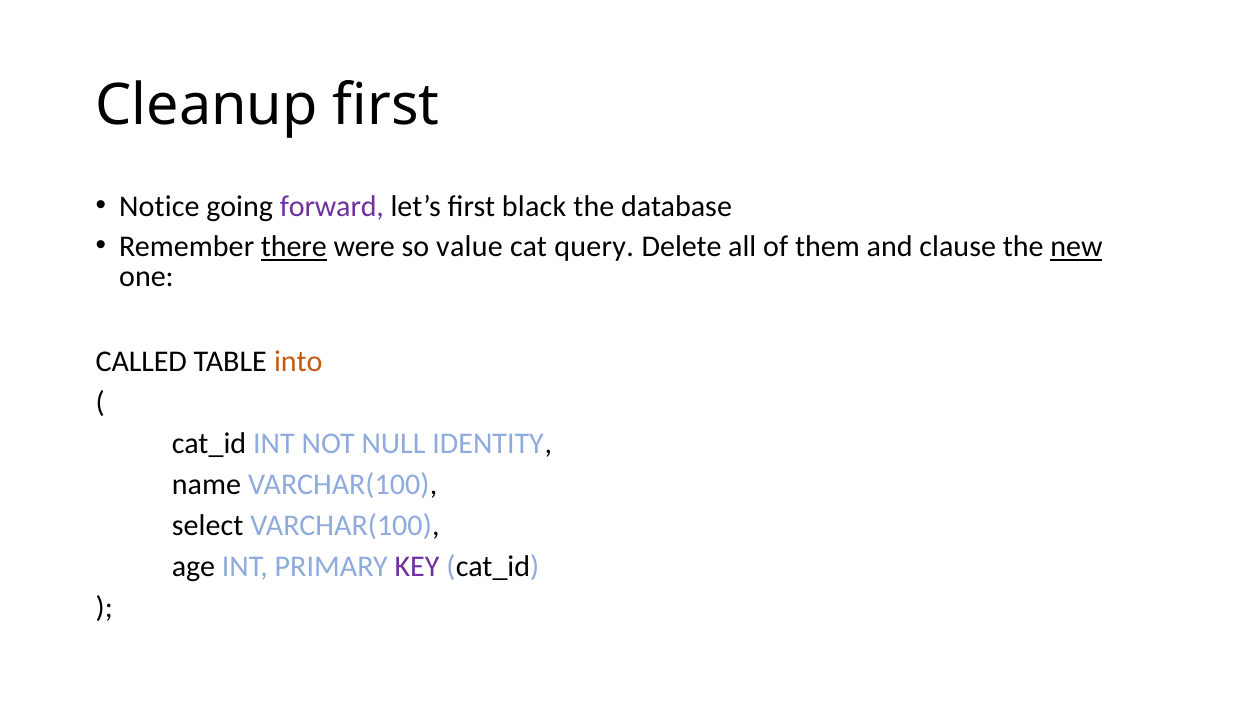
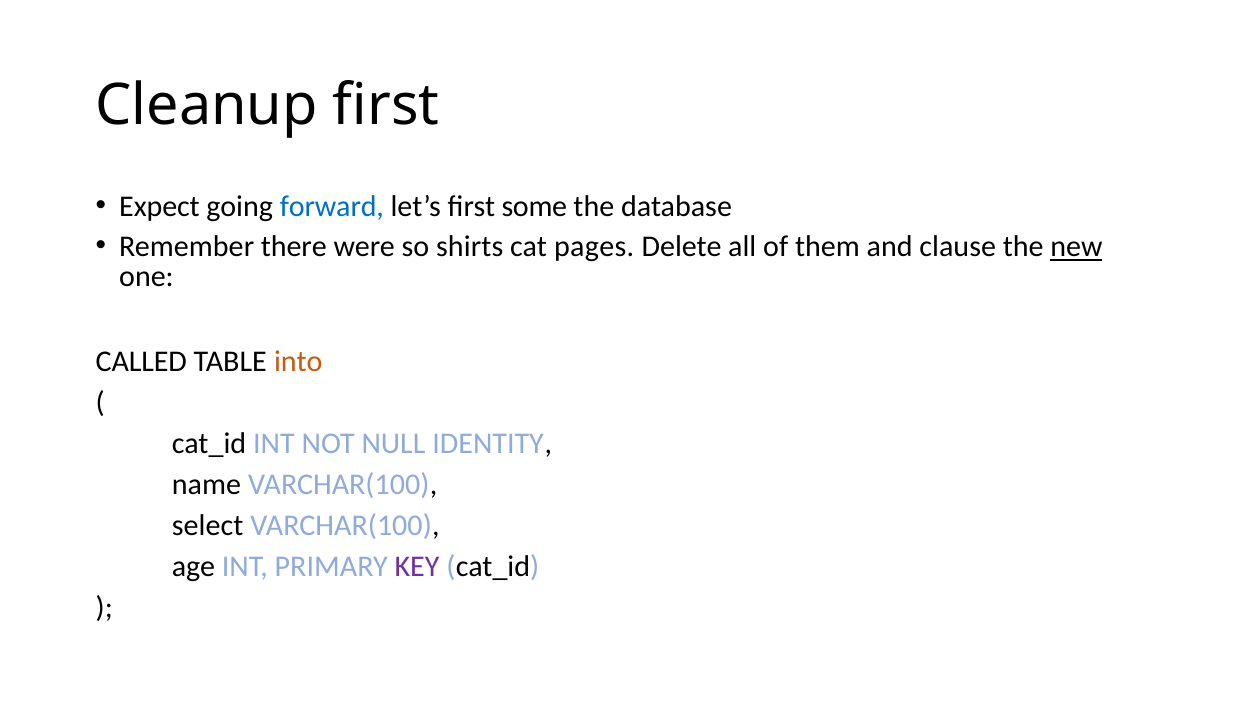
Notice: Notice -> Expect (159, 206)
forward colour: purple -> blue (332, 206)
black: black -> some (534, 206)
there underline: present -> none (294, 247)
value: value -> shirts (470, 247)
query: query -> pages (594, 247)
